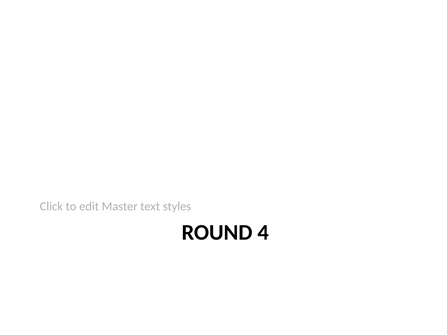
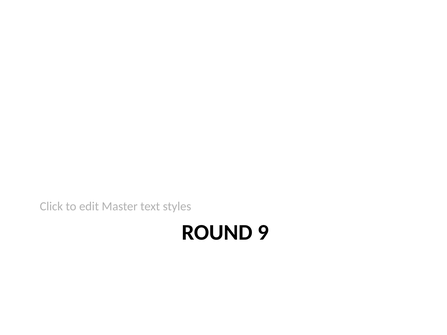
4: 4 -> 9 (263, 233)
